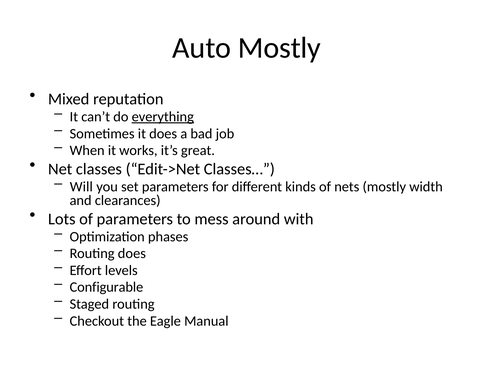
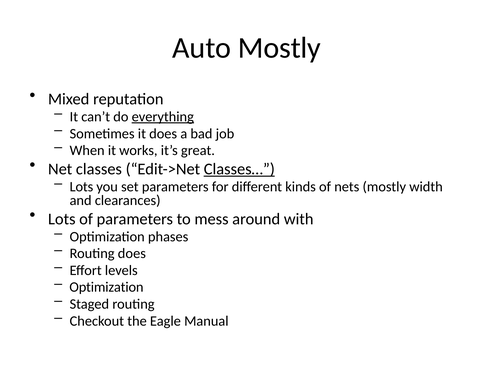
Classes… underline: none -> present (239, 169)
Will: Will -> Lots (81, 187)
Configurable: Configurable -> Optimization (106, 287)
